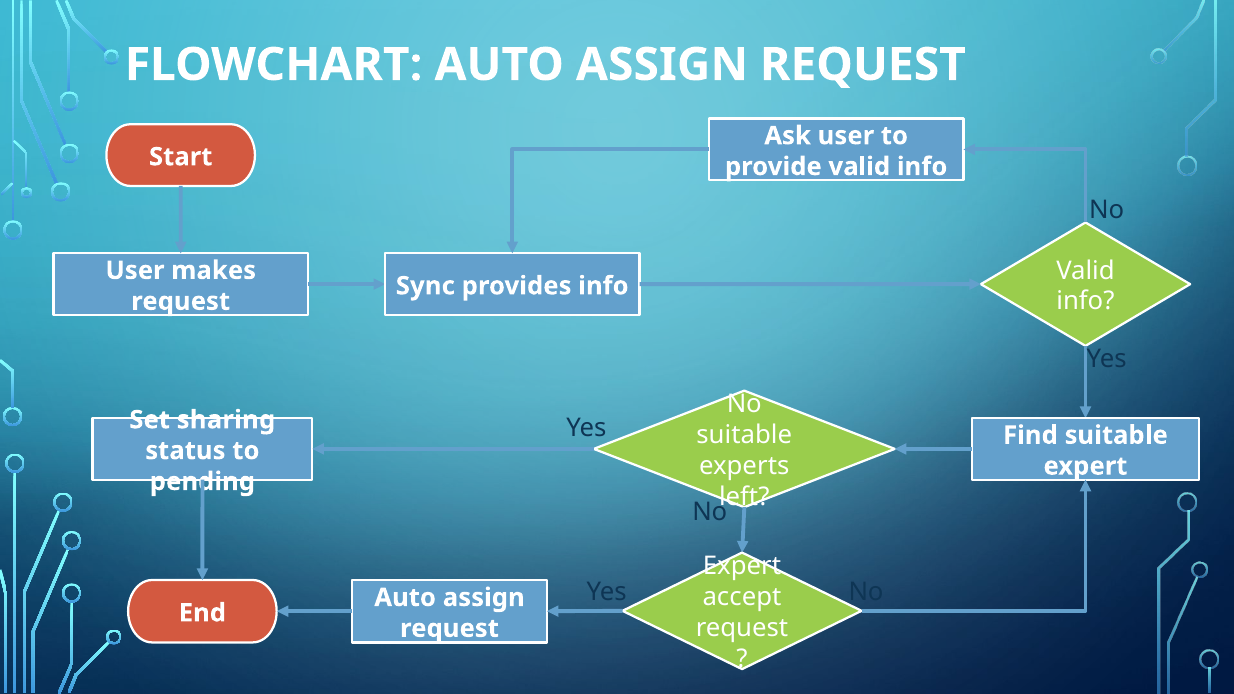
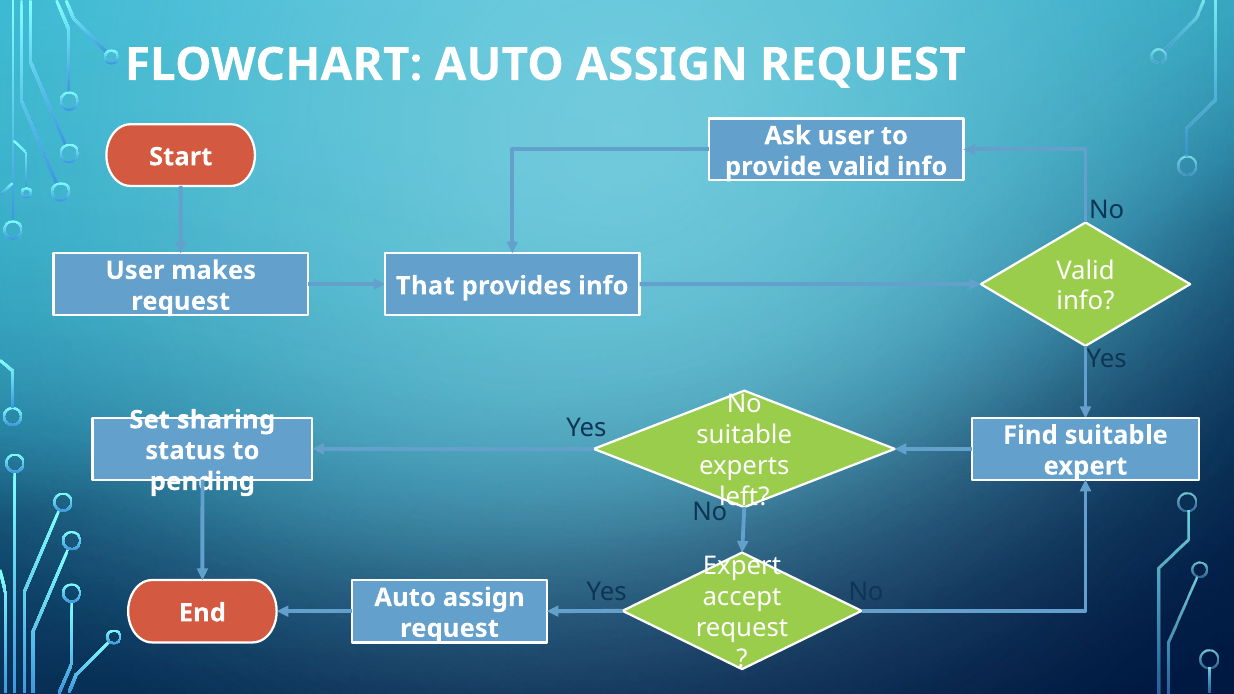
Sync: Sync -> That (425, 286)
